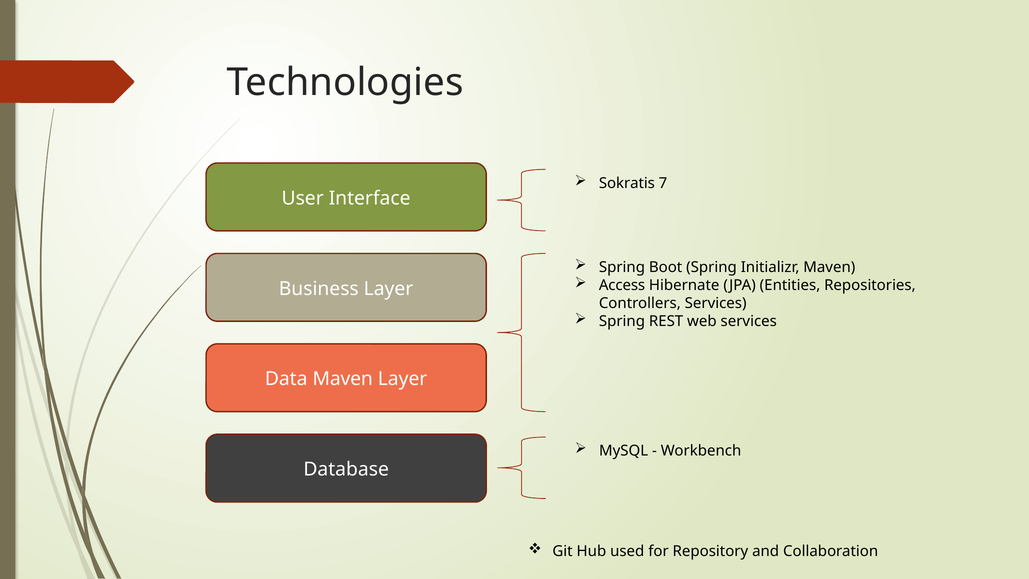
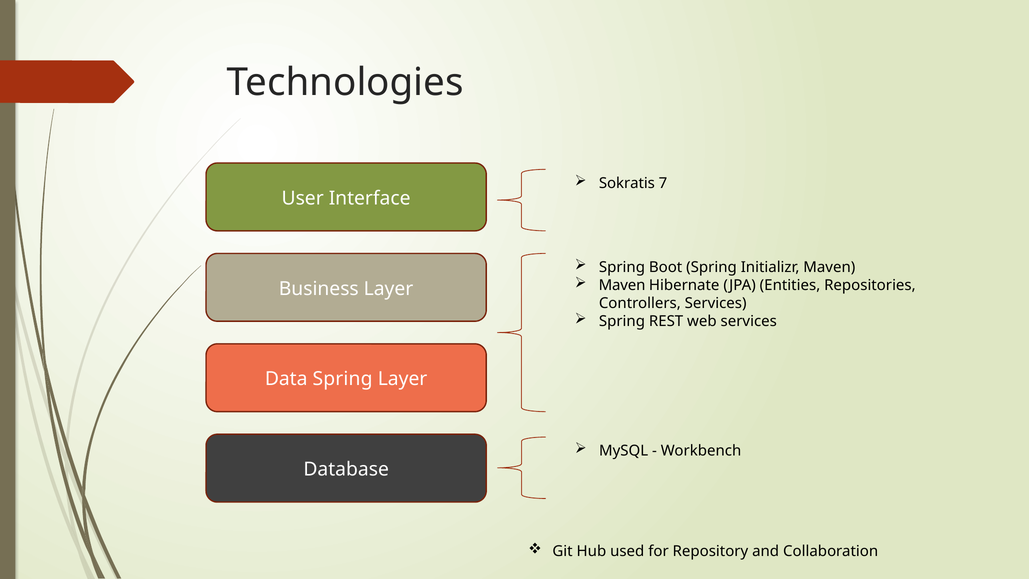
Access: Access -> Maven (622, 285)
Data Maven: Maven -> Spring (343, 379)
